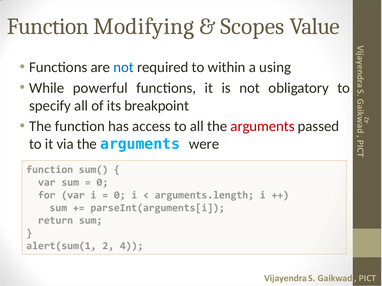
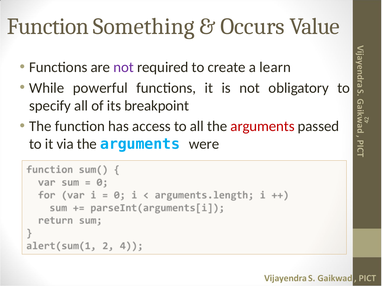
Modifying: Modifying -> Something (144, 26)
Scopes: Scopes -> Occurs (252, 26)
not colour: blue -> purple (124, 67)
within: within -> create (227, 67)
using: using -> learn (275, 67)
